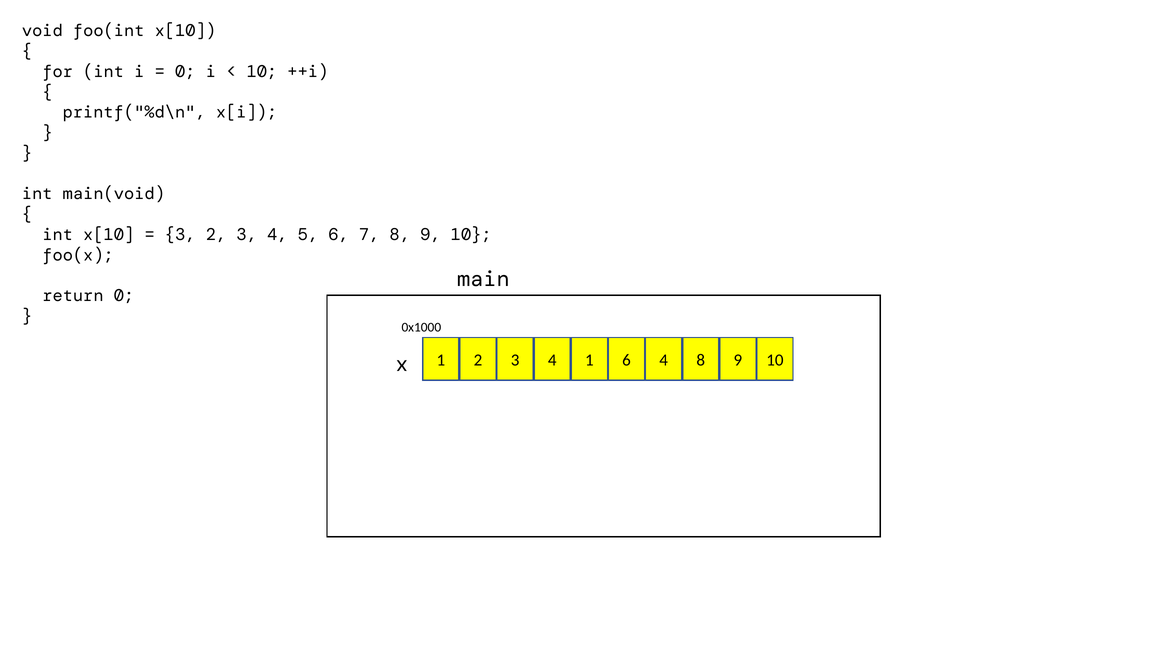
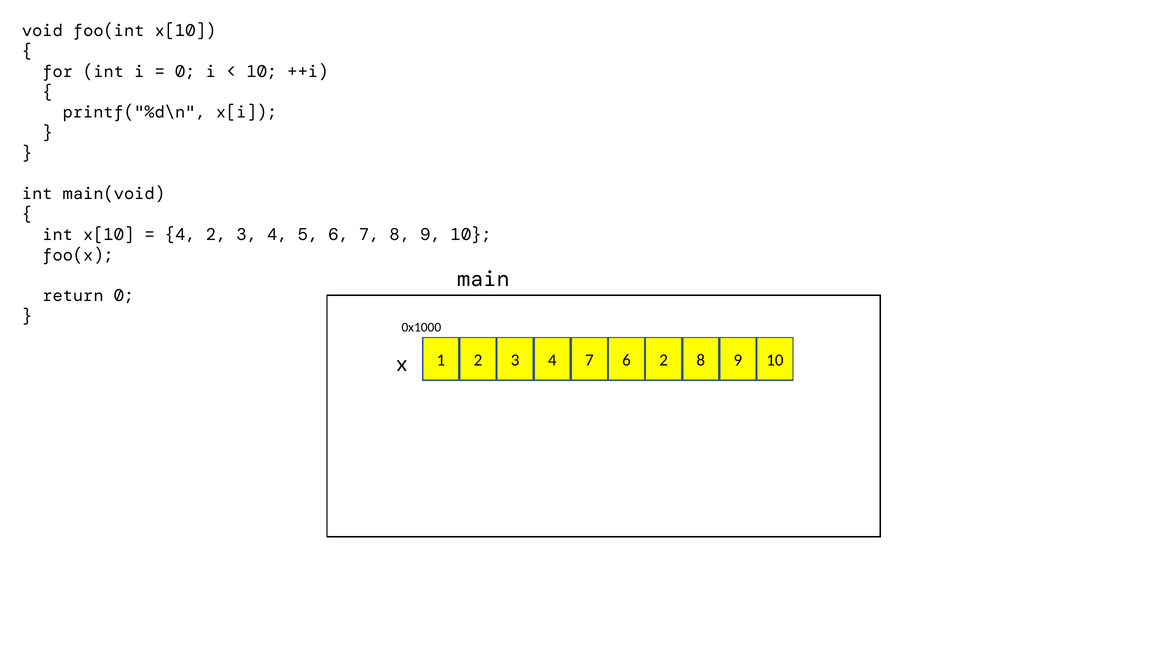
3: 3 -> 4 (180, 235)
4 1: 1 -> 7 (589, 360)
6 4: 4 -> 2 (664, 360)
